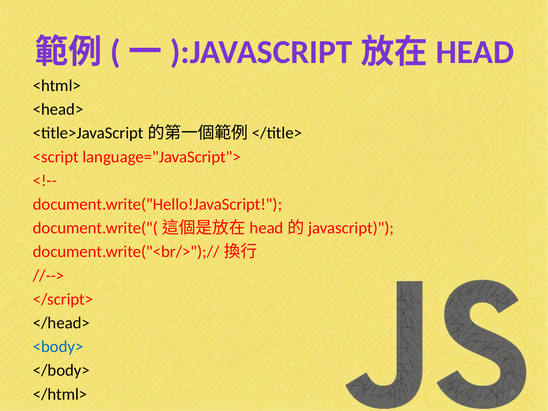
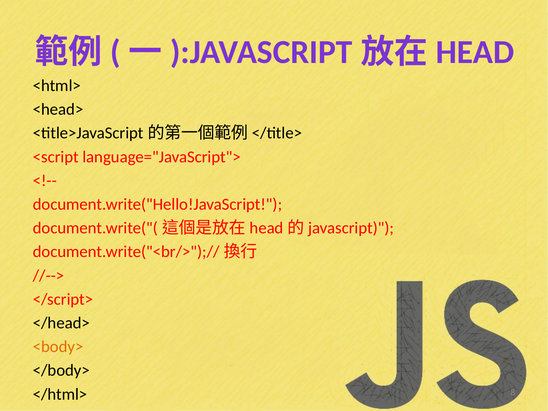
<body> colour: blue -> orange (58, 347)
